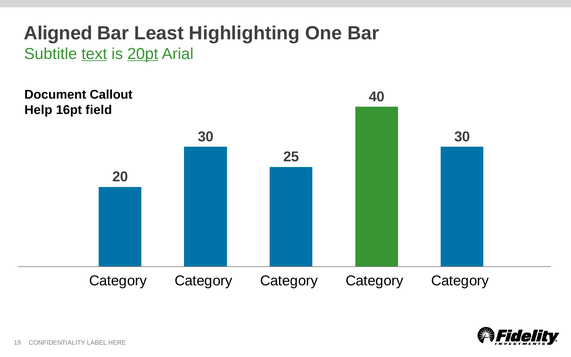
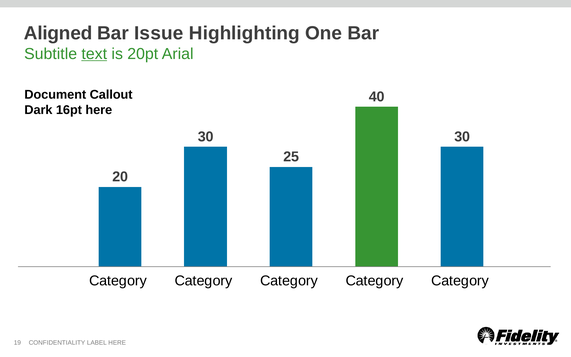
Least: Least -> Issue (159, 33)
20pt underline: present -> none (143, 54)
Help: Help -> Dark (38, 110)
16pt field: field -> here (99, 110)
